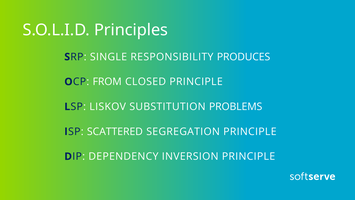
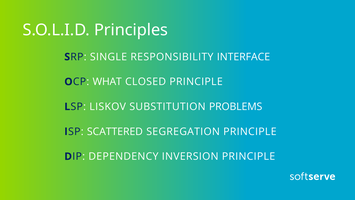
PRODUCES: PRODUCES -> INTERFACE (243, 57)
FROM: FROM -> WHAT (107, 82)
